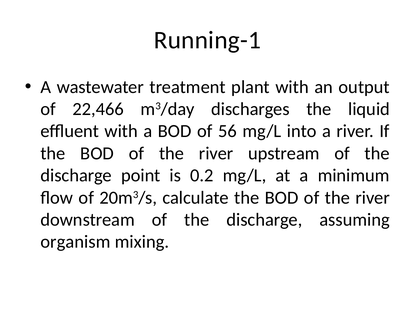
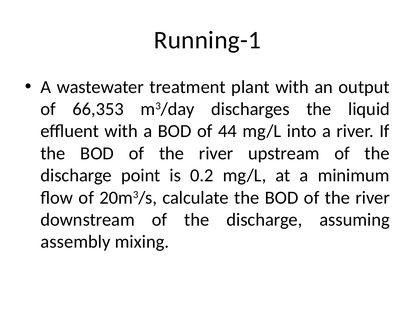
22,466: 22,466 -> 66,353 (98, 109)
56: 56 -> 44 (227, 131)
organism: organism -> assembly (76, 242)
